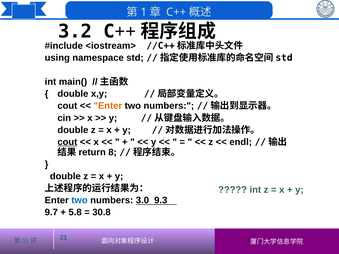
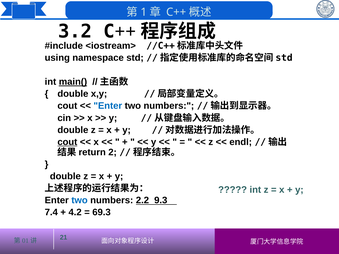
main( underline: none -> present (73, 82)
Enter colour: orange -> blue (108, 106)
8: 8 -> 2 (113, 152)
3.0: 3.0 -> 2.2 (142, 201)
9.7: 9.7 -> 7.4 (51, 213)
5.8: 5.8 -> 4.2 (75, 213)
30.8: 30.8 -> 69.3 (102, 213)
